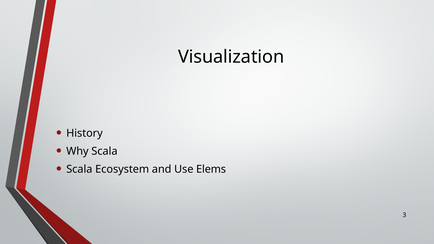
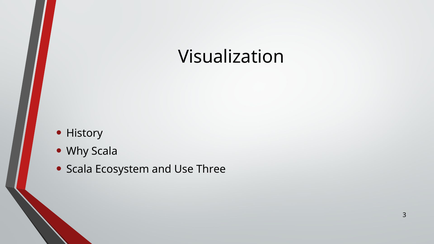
Elems: Elems -> Three (211, 169)
